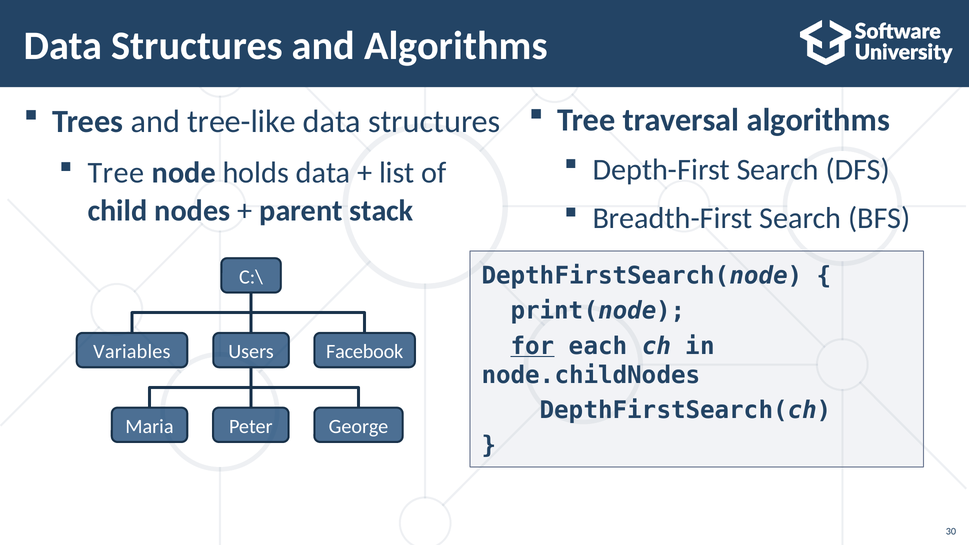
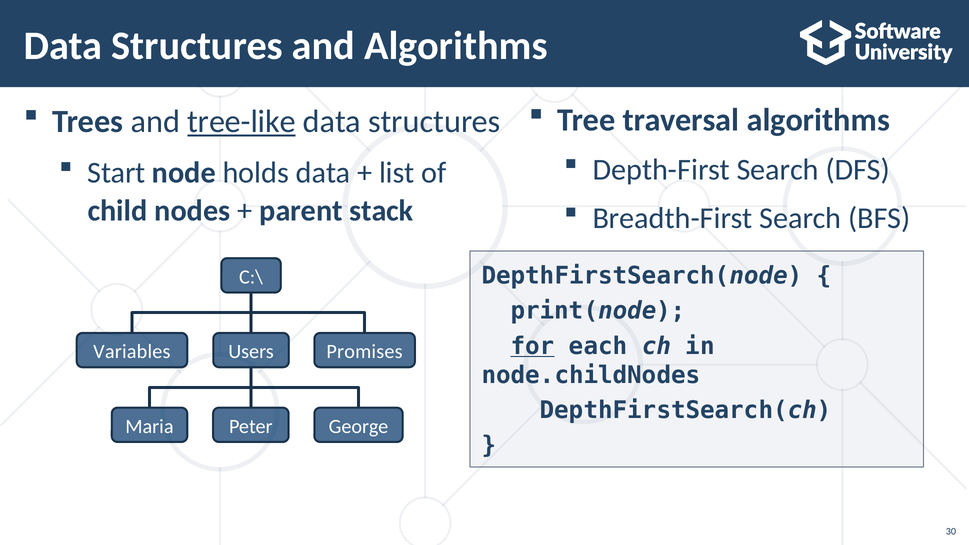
tree-like underline: none -> present (241, 122)
Tree: Tree -> Start (116, 173)
Facebook: Facebook -> Promises (364, 352)
